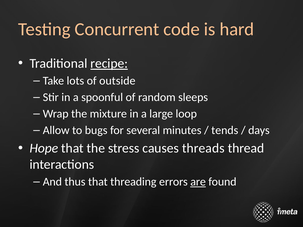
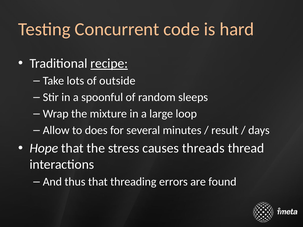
bugs: bugs -> does (96, 130)
tends: tends -> result (225, 130)
are underline: present -> none (198, 182)
